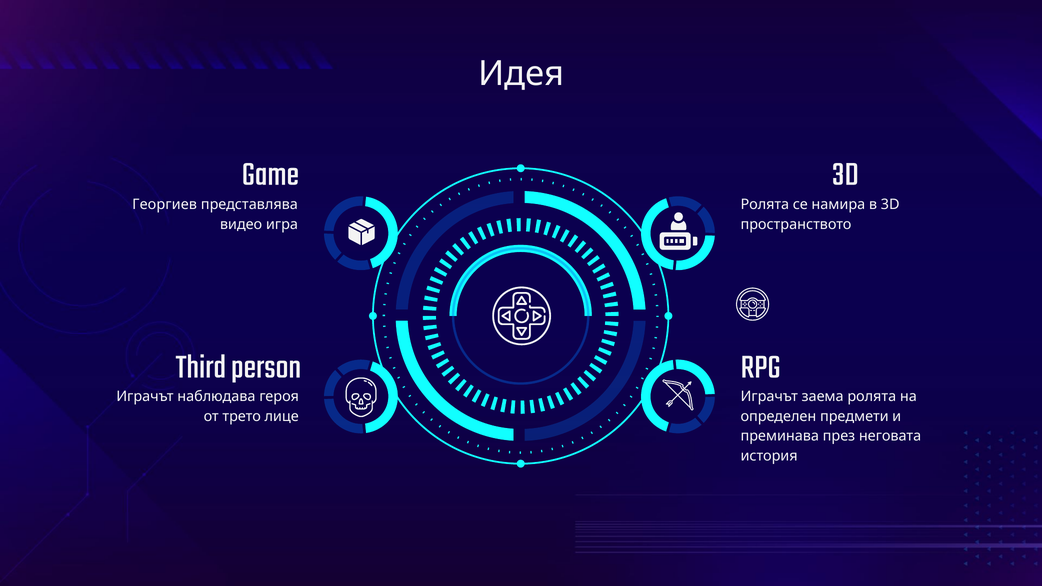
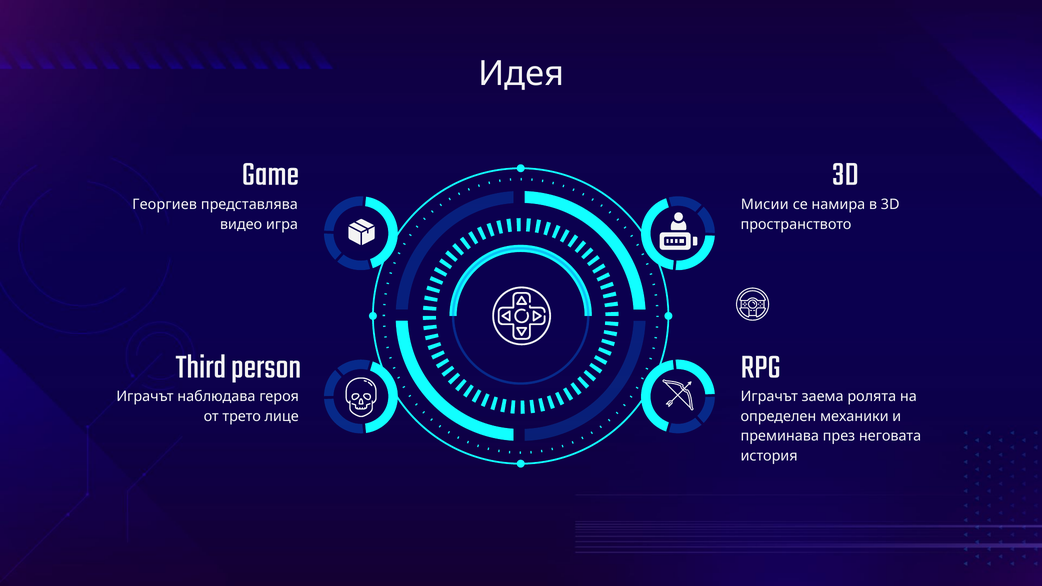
Ролята: Ролята -> Мисии (765, 205)
предмети: предмети -> механики (854, 416)
